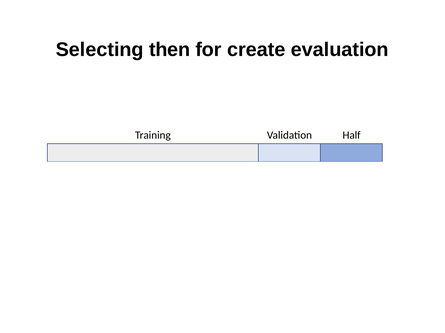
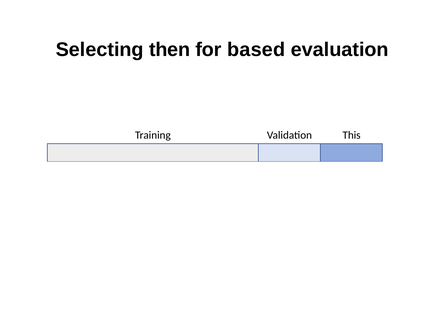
create: create -> based (256, 50)
Half: Half -> This (352, 136)
